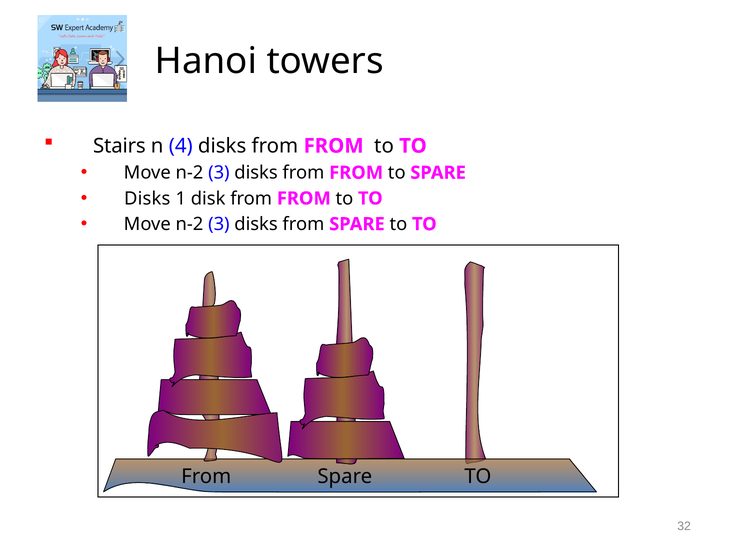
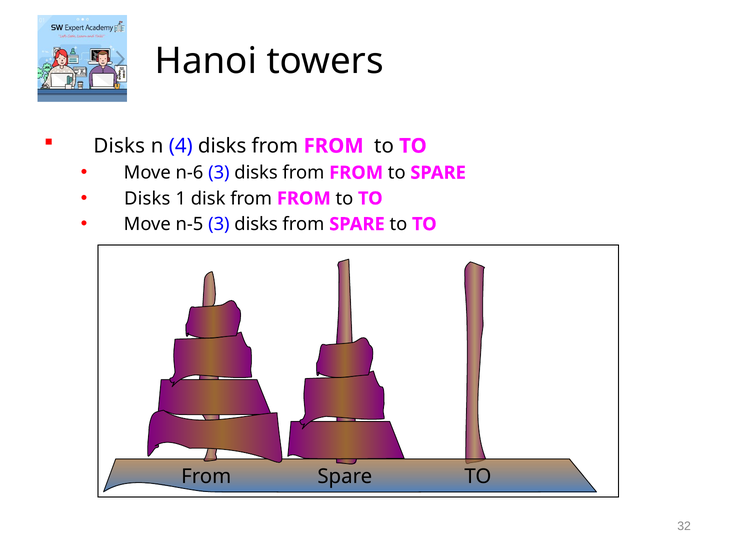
Stairs: Stairs -> Disks (119, 146)
n-2: n-2 -> n-6 (189, 173)
n-2: n-2 -> n-5 (189, 224)
